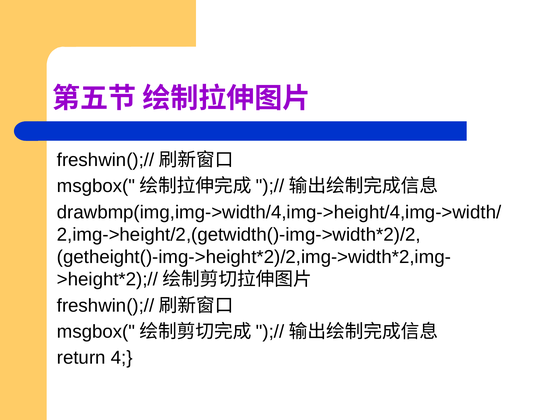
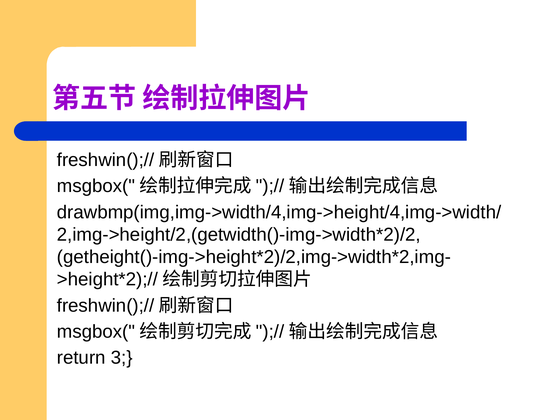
4: 4 -> 3 (122, 358)
